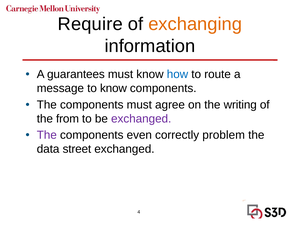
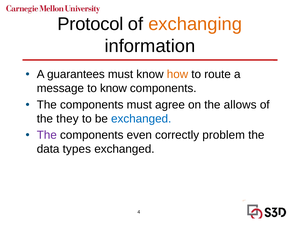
Require: Require -> Protocol (90, 24)
how colour: blue -> orange (177, 74)
writing: writing -> allows (240, 105)
from: from -> they (67, 119)
exchanged colour: purple -> blue (141, 119)
street: street -> types (77, 149)
